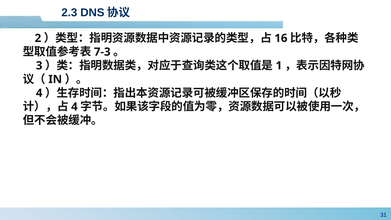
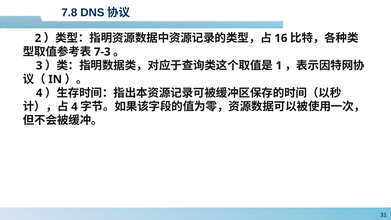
2.3: 2.3 -> 7.8 (69, 13)
